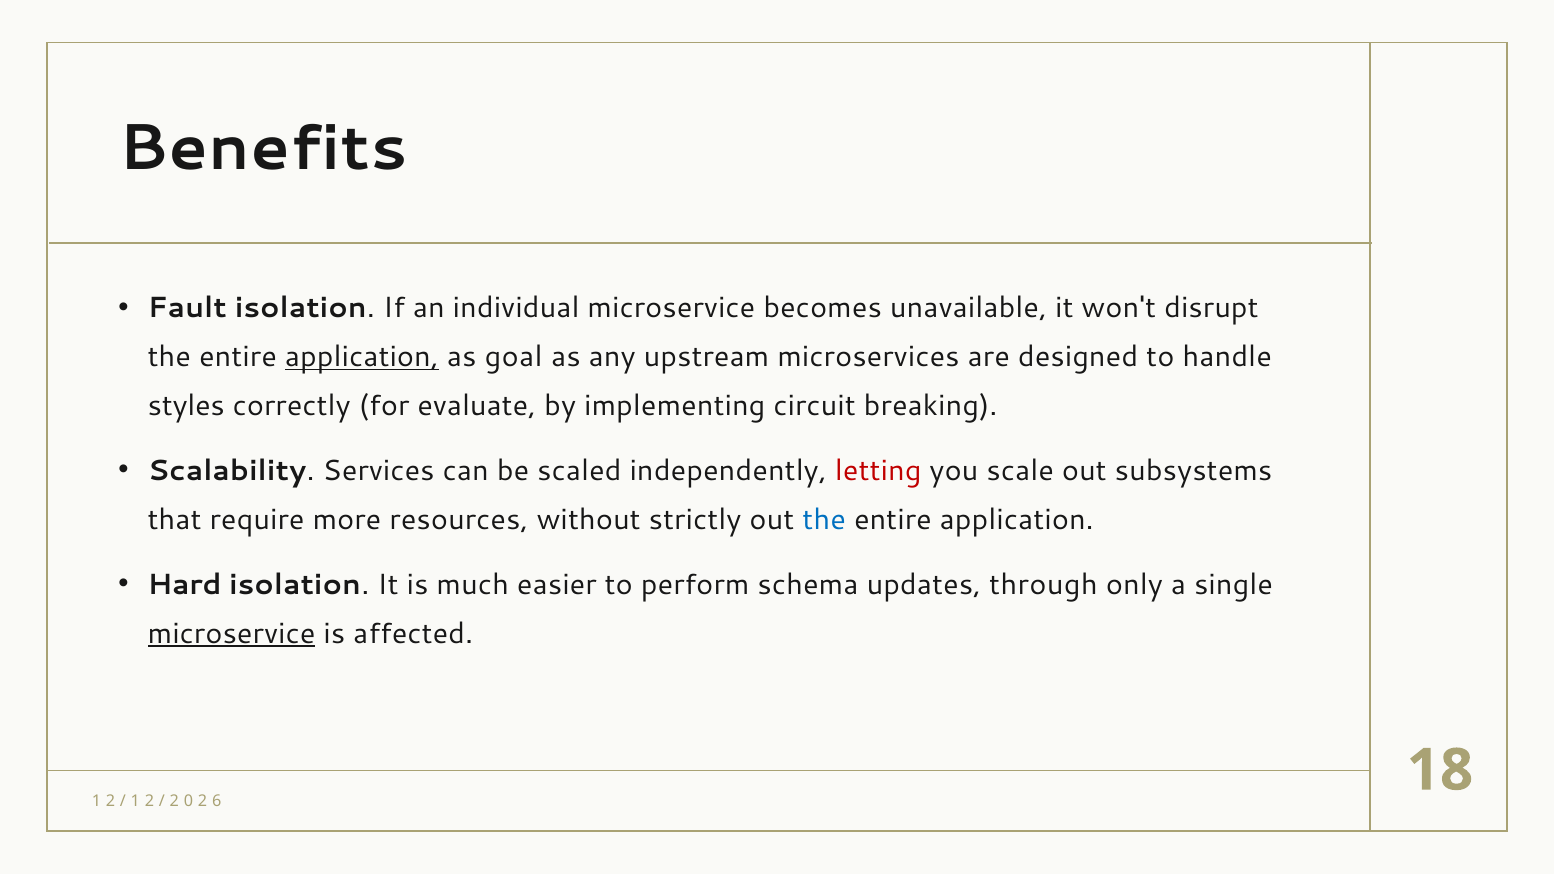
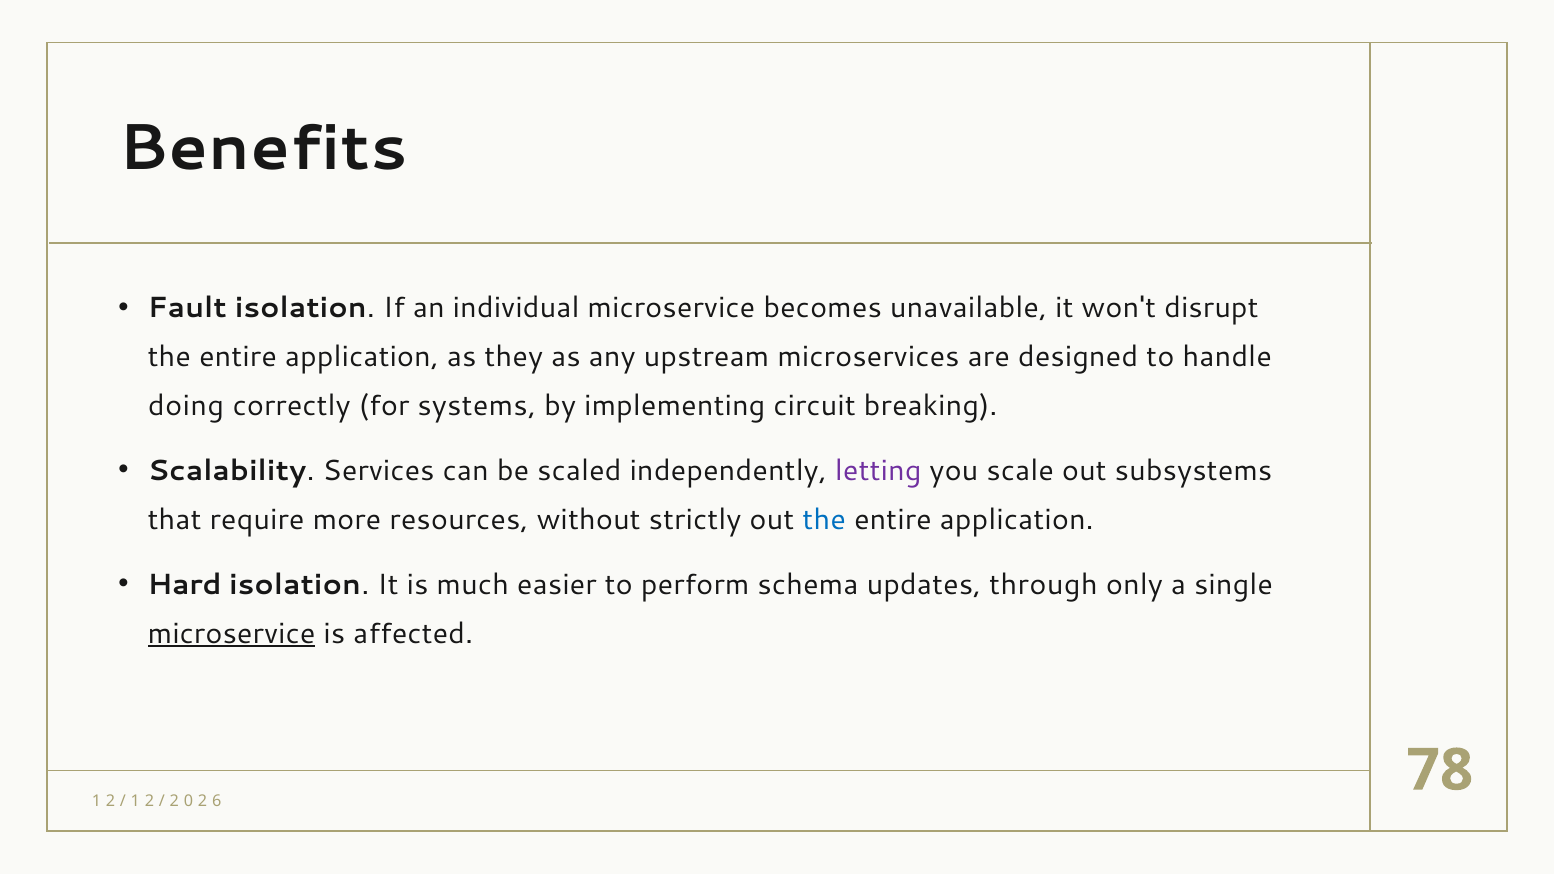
application underline: present -> none (362, 357)
goal: goal -> they (514, 357)
styles: styles -> doing (186, 406)
evaluate: evaluate -> systems (477, 406)
letting colour: red -> purple (878, 471)
18: 18 -> 78 (1440, 770)
